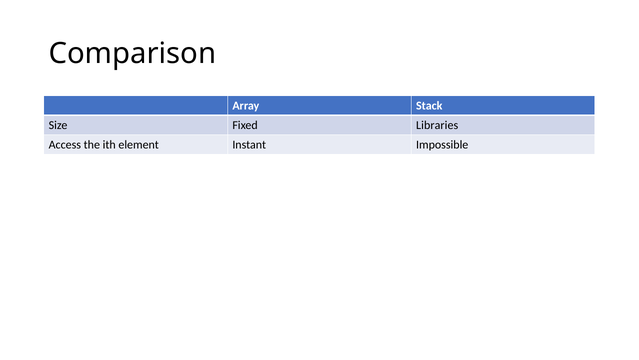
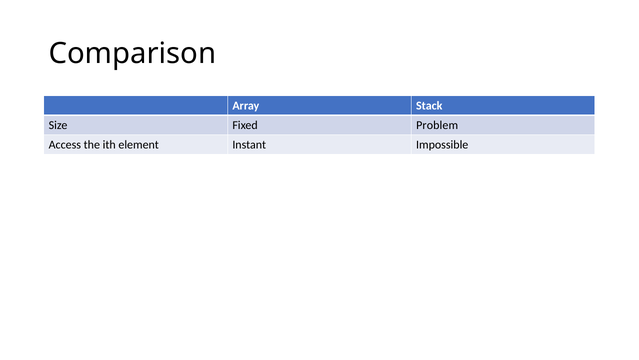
Libraries: Libraries -> Problem (437, 125)
